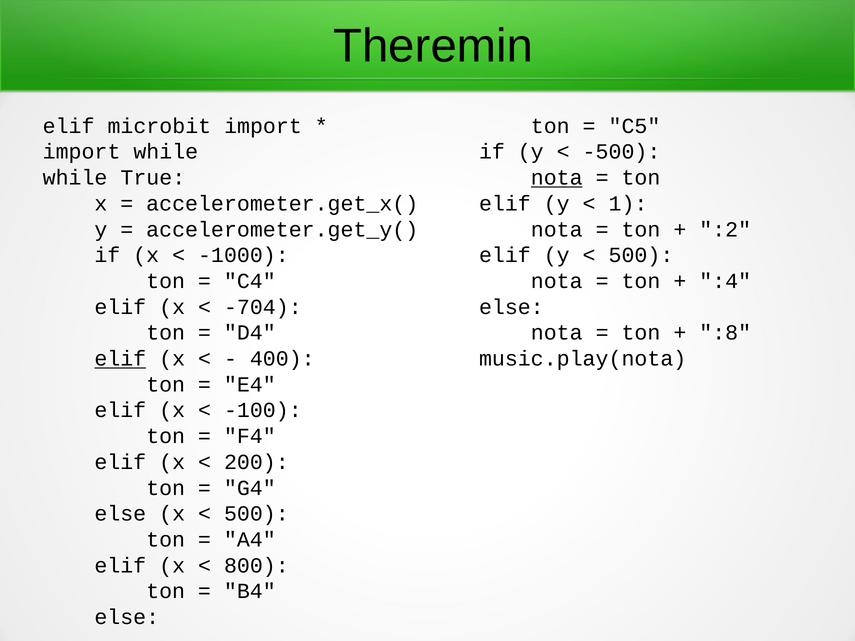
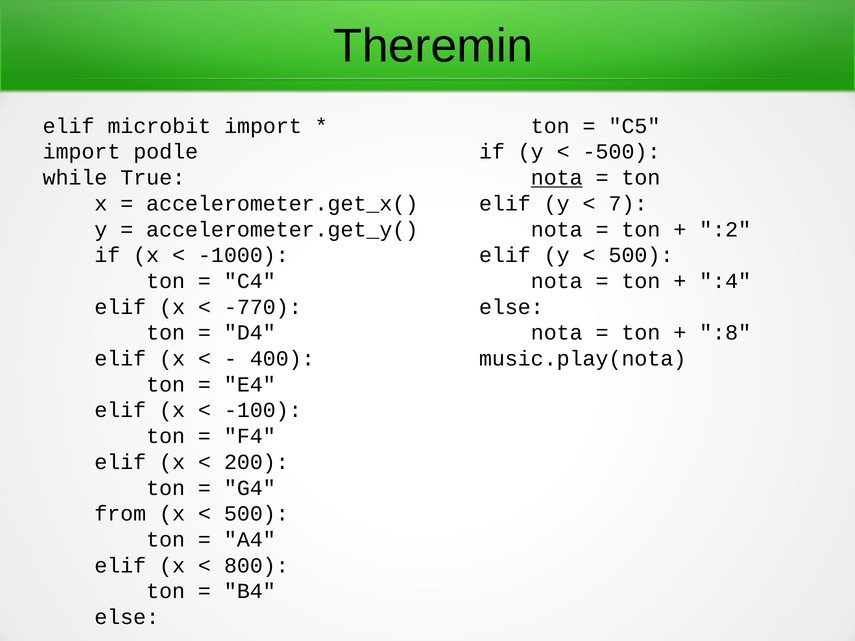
import while: while -> podle (166, 152)
1: 1 -> 7 (628, 204)
-704: -704 -> -770 (263, 307)
elif underline: present -> none (120, 359)
else: else -> from (120, 514)
